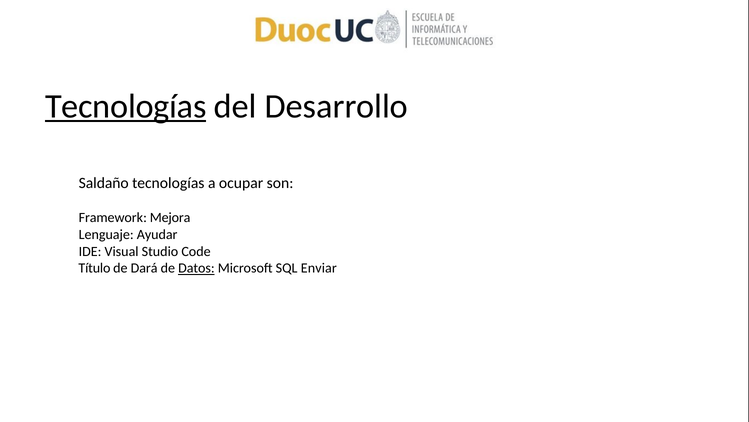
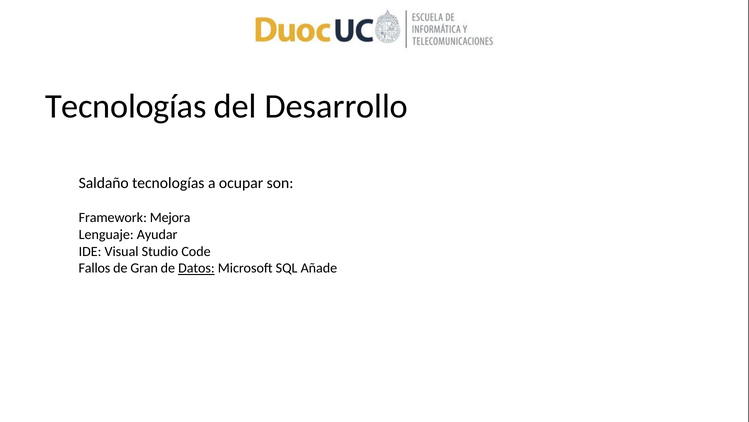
Tecnologías underline: present -> none (126, 106)
Título: Título -> Fallos (94, 268)
Dará: Dará -> Gran (144, 268)
Enviar: Enviar -> Añade (319, 268)
